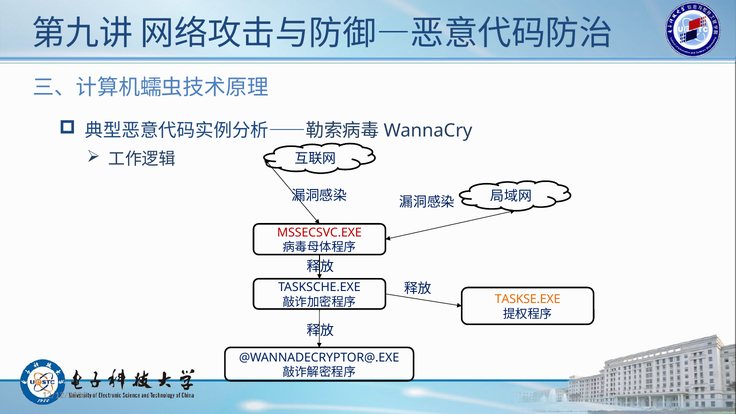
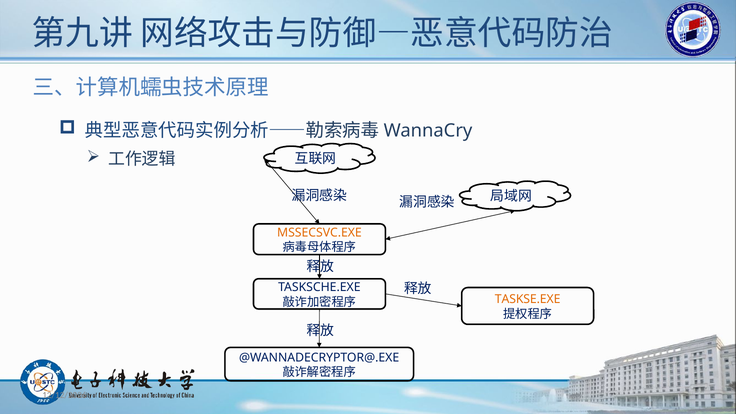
MSSECSVC.EXE colour: red -> orange (319, 233)
